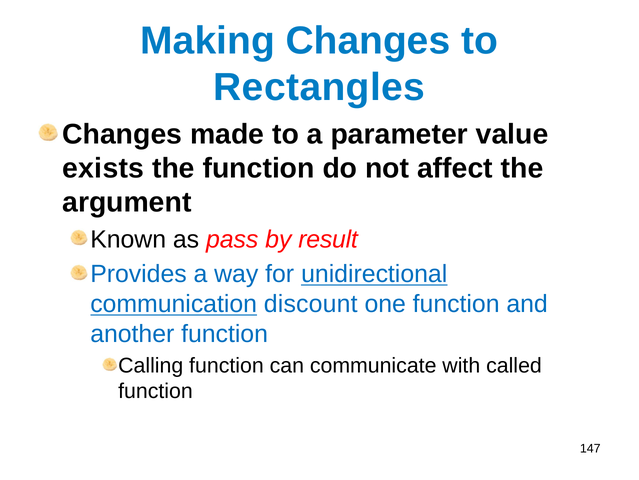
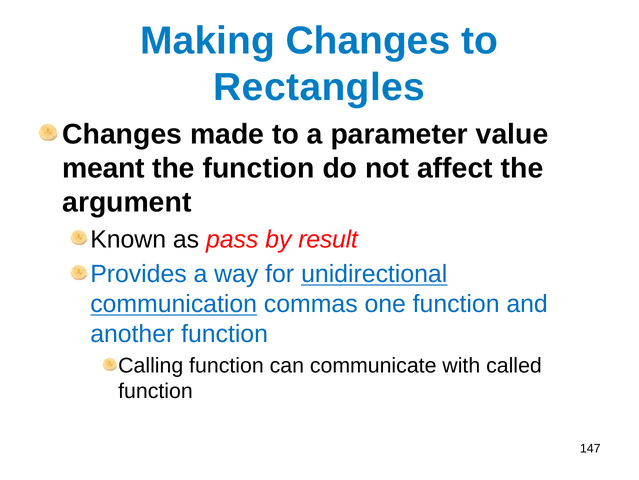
exists: exists -> meant (103, 168)
discount: discount -> commas (311, 304)
